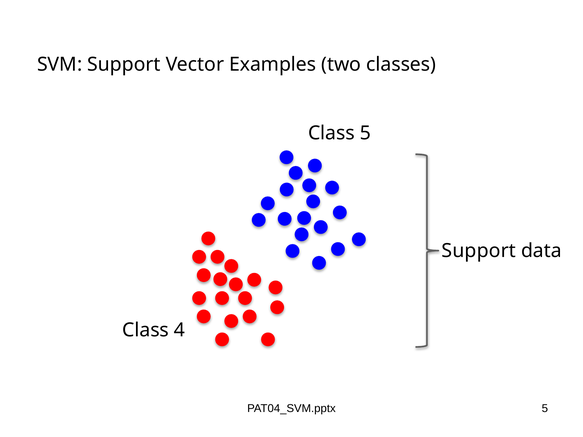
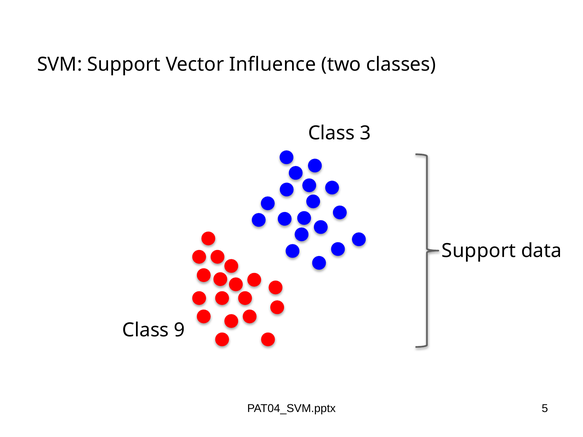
Examples: Examples -> Influence (273, 65)
Class 5: 5 -> 3 (365, 133)
4: 4 -> 9 (180, 330)
